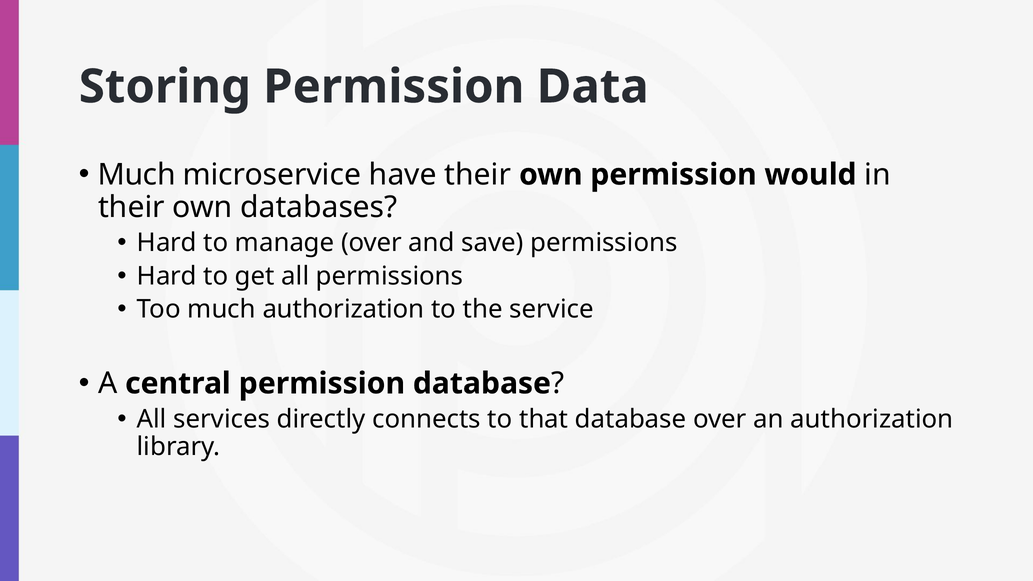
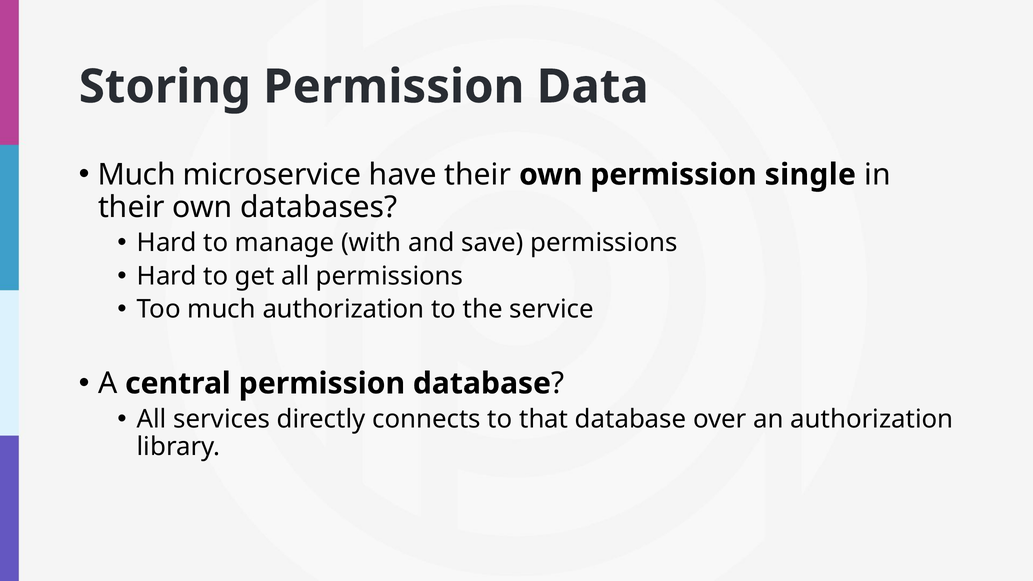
would: would -> single (810, 175)
manage over: over -> with (371, 243)
